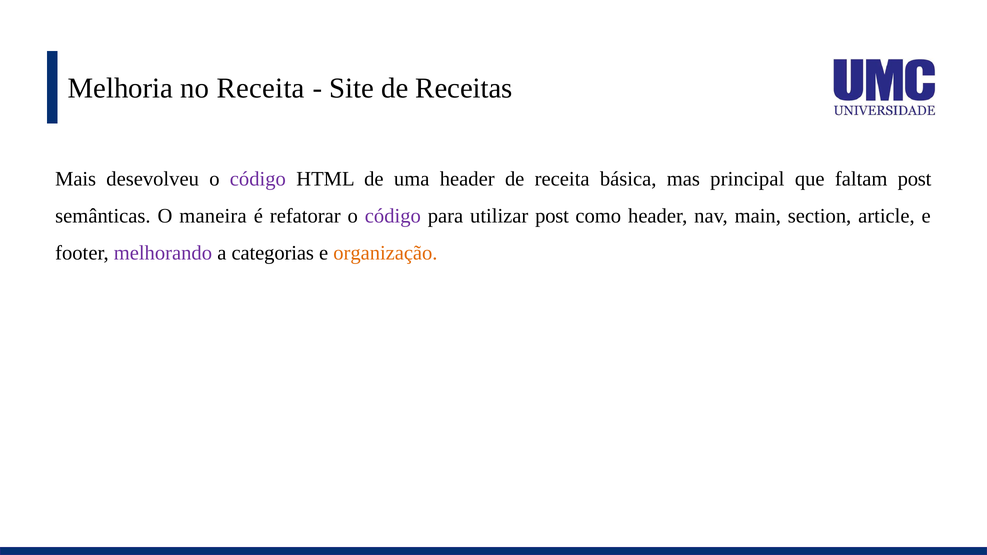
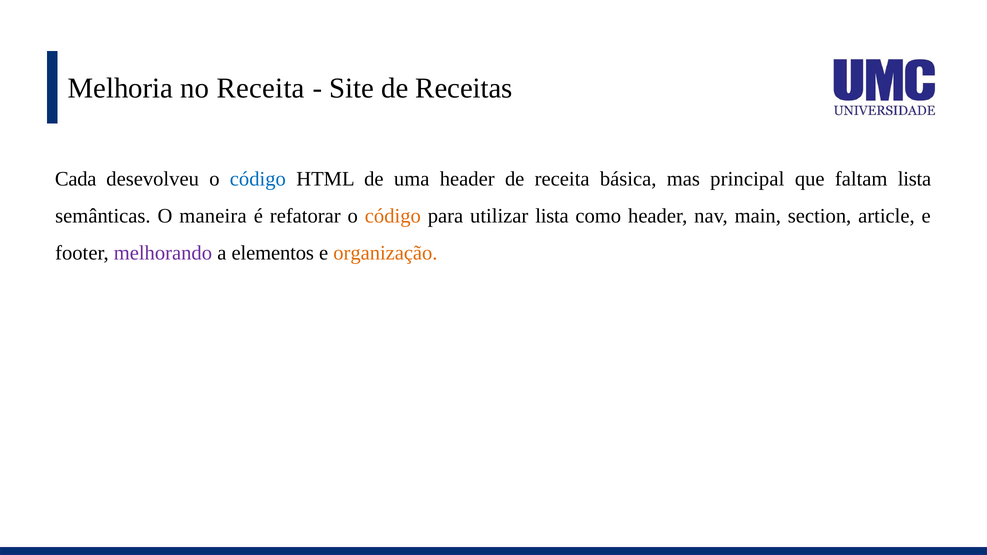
Mais: Mais -> Cada (76, 179)
código colour: purple -> blue (258, 179)
faltam post: post -> lista (915, 179)
código colour: purple -> orange (393, 216)
utilizar post: post -> lista (552, 216)
categorias: categorias -> elementos (273, 253)
